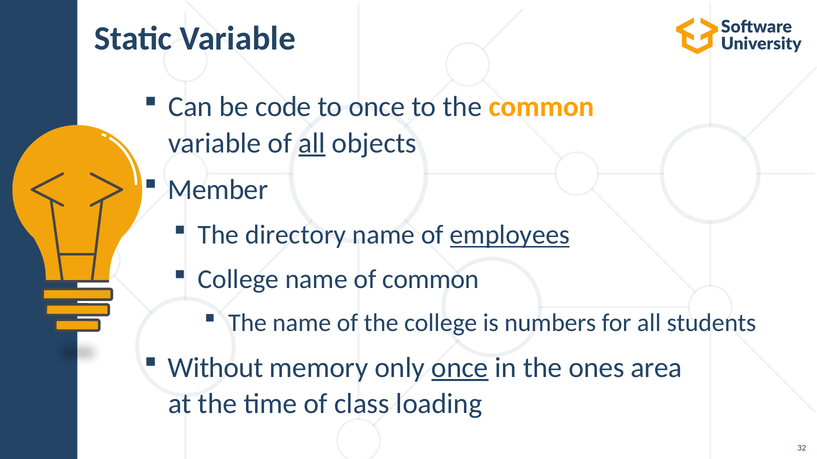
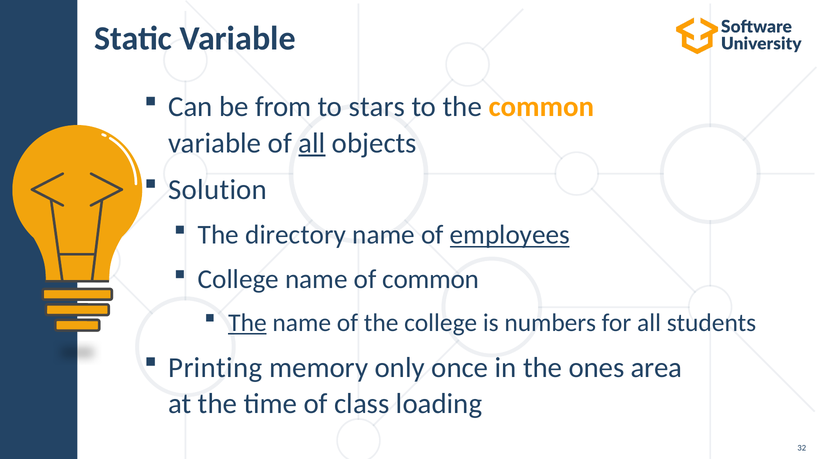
code: code -> from (283, 107)
to once: once -> stars (377, 107)
Member: Member -> Solution (218, 190)
The underline: none -> present (247, 323)
Without: Without -> Printing (215, 368)
once underline: present -> none (460, 368)
